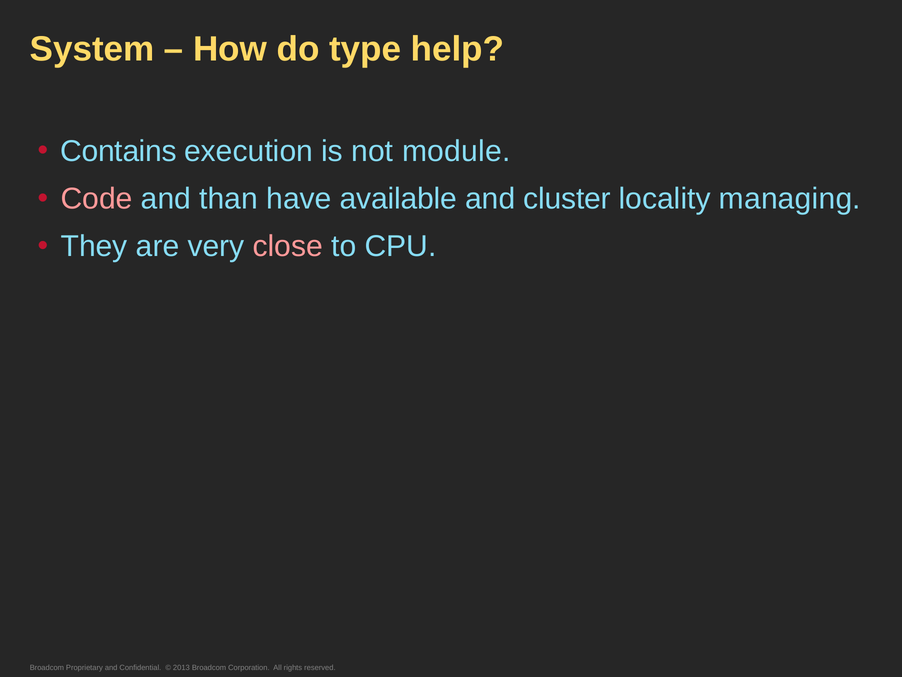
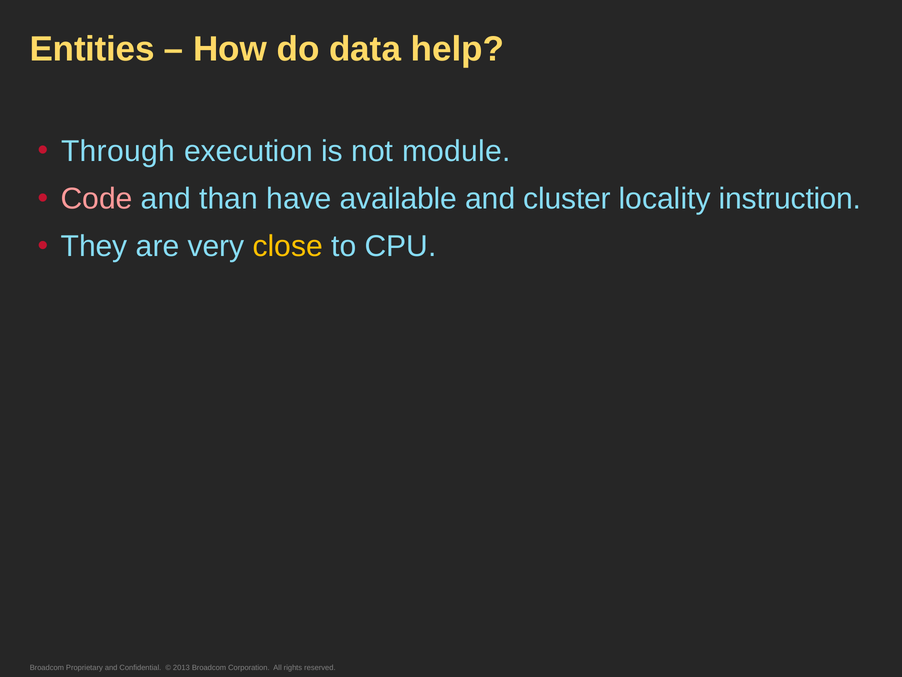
System: System -> Entities (92, 49)
type: type -> data (365, 49)
Contains: Contains -> Through (118, 151)
managing: managing -> instruction (790, 199)
close colour: pink -> yellow (288, 246)
